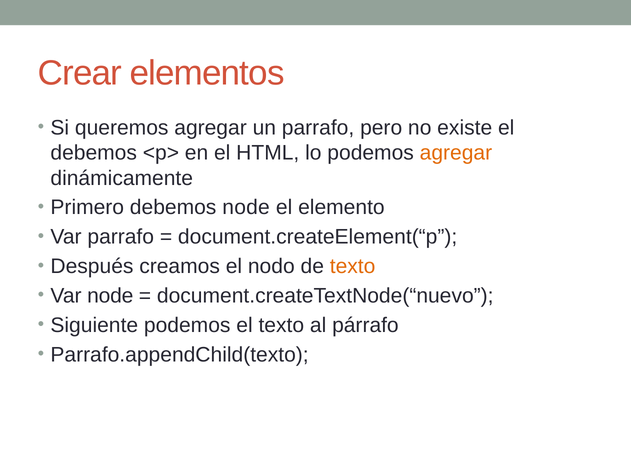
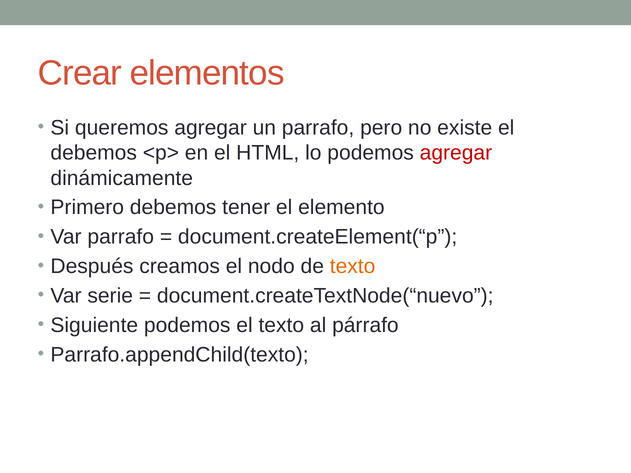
agregar colour: orange -> red (456, 153)
debemos node: node -> tener (246, 208)
Var node: node -> serie (110, 296)
